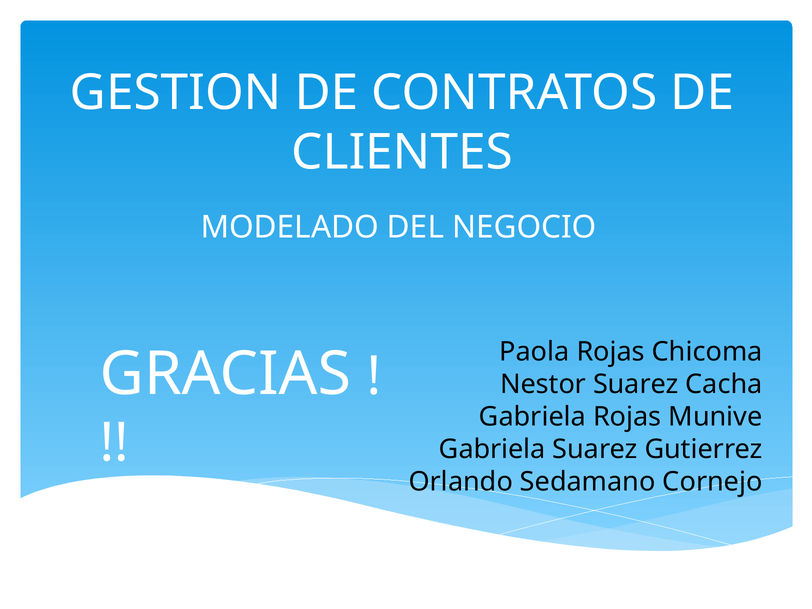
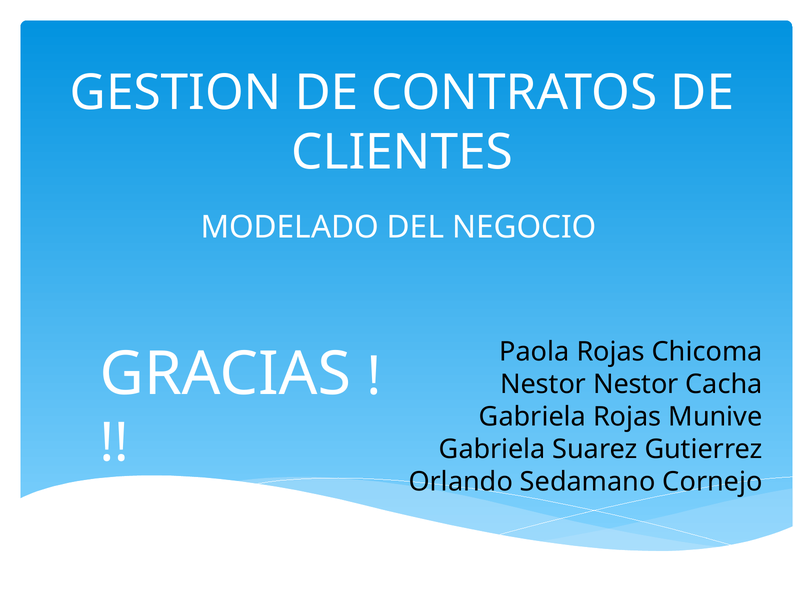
Nestor Suarez: Suarez -> Nestor (636, 384)
